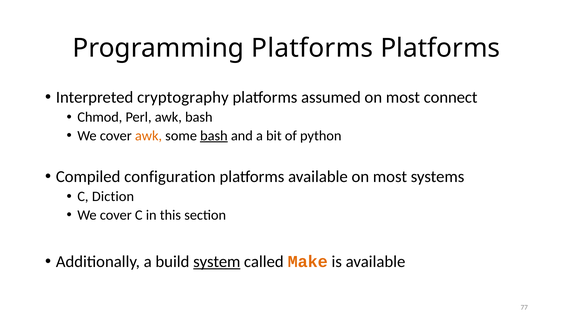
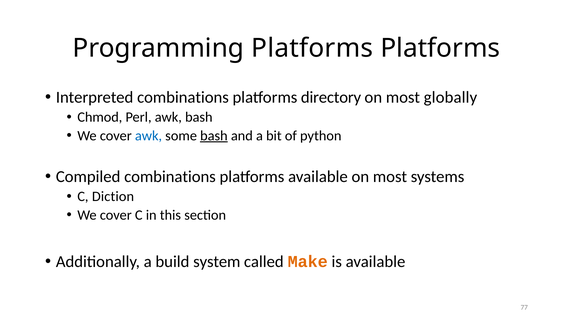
Interpreted cryptography: cryptography -> combinations (183, 98)
assumed: assumed -> directory (331, 98)
connect: connect -> globally (450, 98)
awk colour: orange -> blue (149, 136)
Compiled configuration: configuration -> combinations (170, 177)
system underline: present -> none (217, 262)
